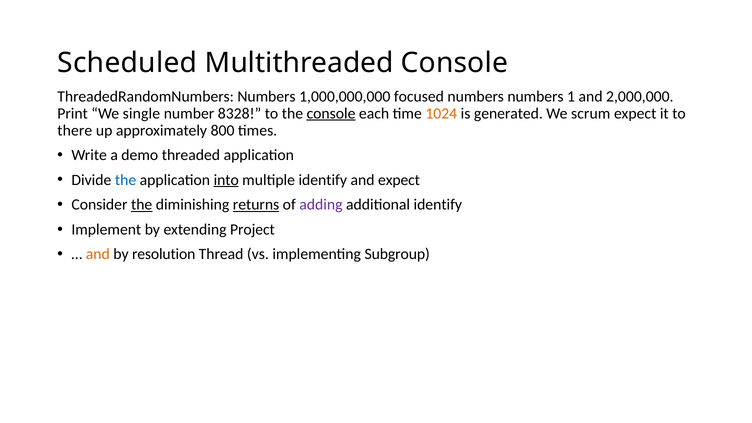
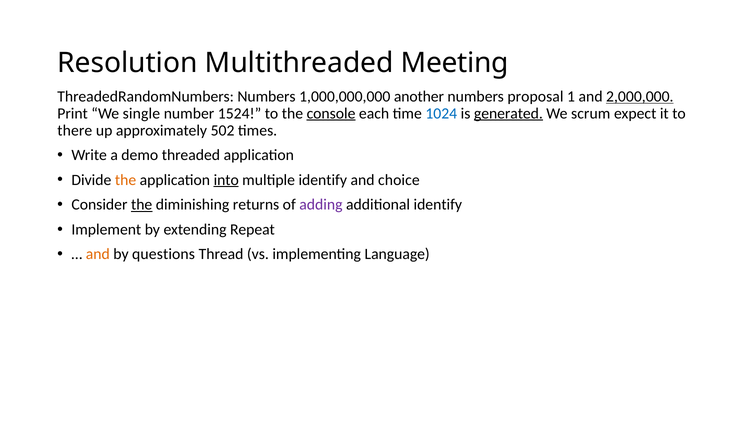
Scheduled: Scheduled -> Resolution (127, 63)
Multithreaded Console: Console -> Meeting (455, 63)
focused: focused -> another (419, 96)
numbers numbers: numbers -> proposal (535, 96)
2,000,000 underline: none -> present (640, 96)
8328: 8328 -> 1524 (240, 113)
1024 colour: orange -> blue (441, 113)
generated underline: none -> present (508, 113)
800: 800 -> 502 (223, 130)
the colour: blue -> orange (126, 180)
and expect: expect -> choice (399, 180)
returns underline: present -> none (256, 205)
Project: Project -> Repeat (252, 229)
resolution: resolution -> questions (164, 254)
Subgroup: Subgroup -> Language (397, 254)
